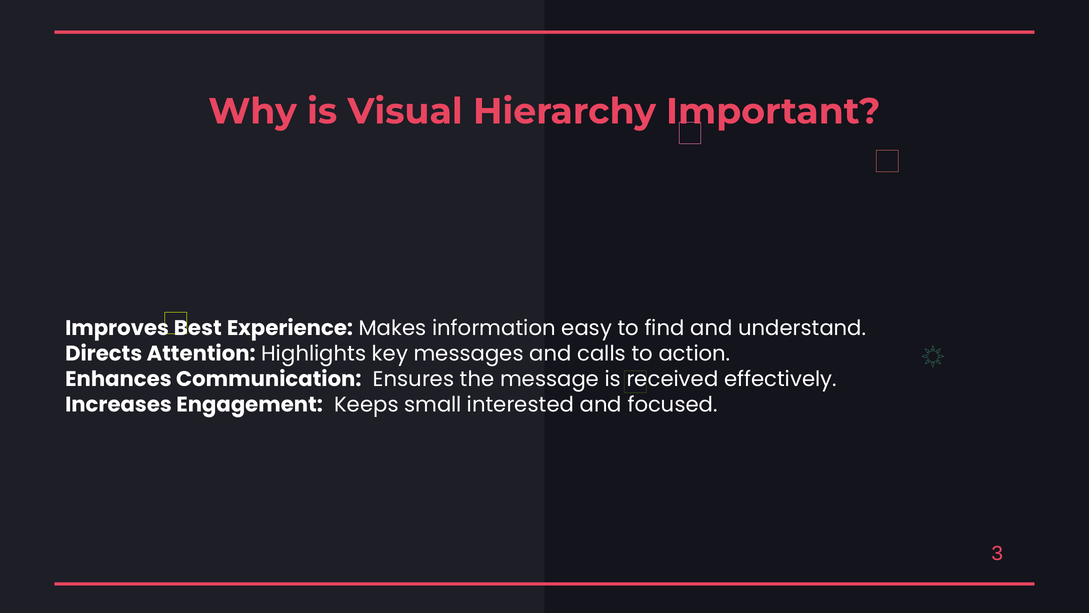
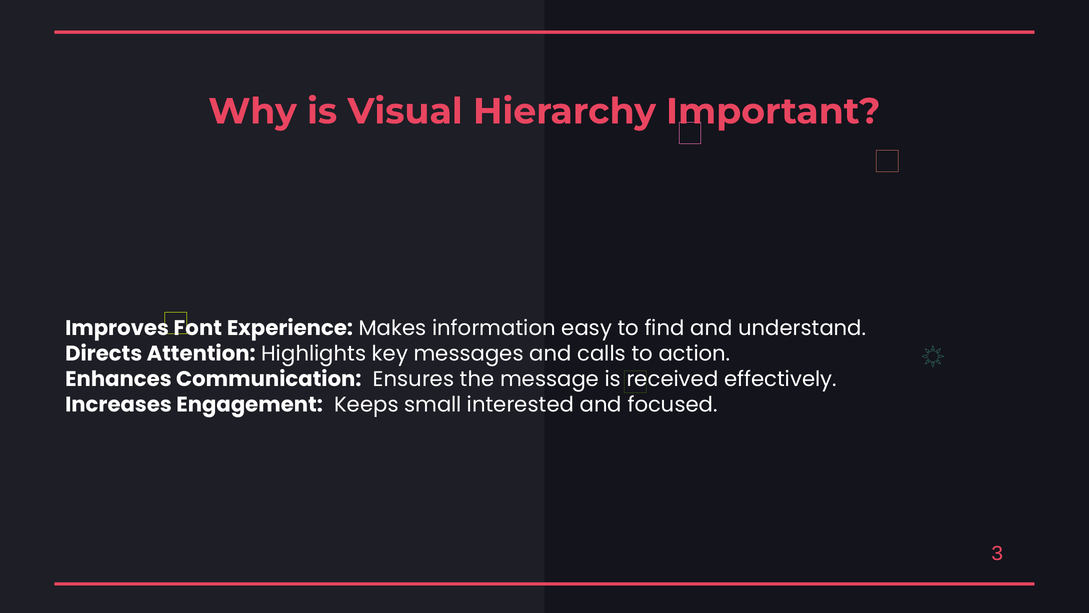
Best: Best -> Font (198, 328)
